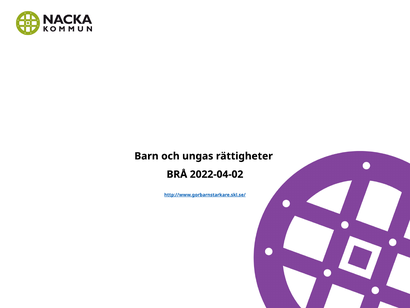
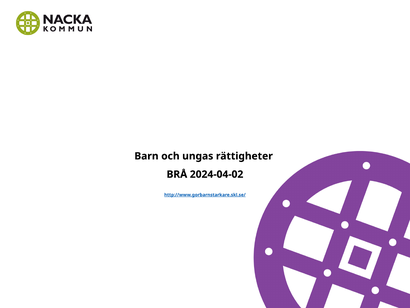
2022-04-02: 2022-04-02 -> 2024-04-02 (217, 174)
